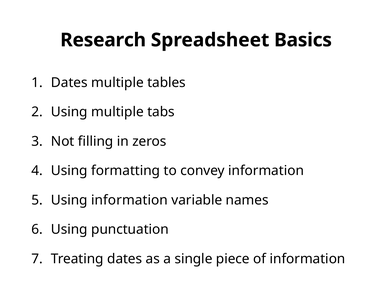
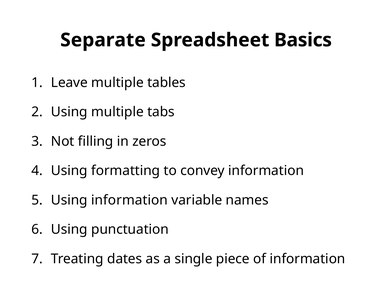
Research: Research -> Separate (103, 40)
Dates: Dates -> Leave (69, 83)
